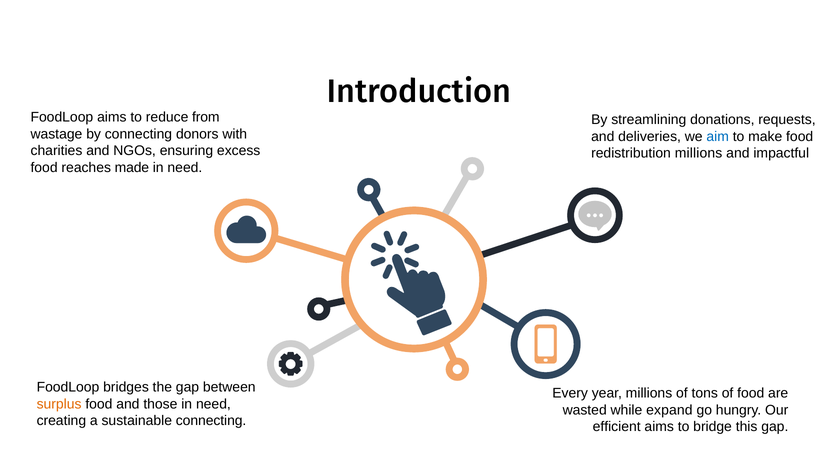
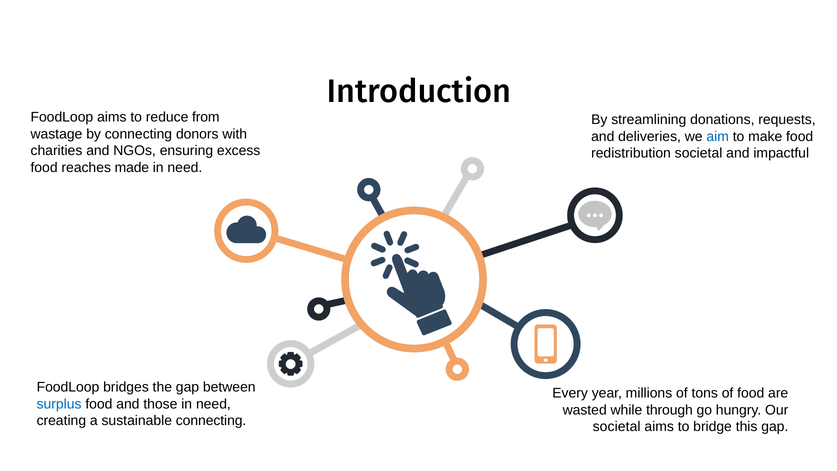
redistribution millions: millions -> societal (699, 153)
surplus colour: orange -> blue (59, 404)
expand: expand -> through (669, 410)
efficient: efficient -> societal (617, 427)
